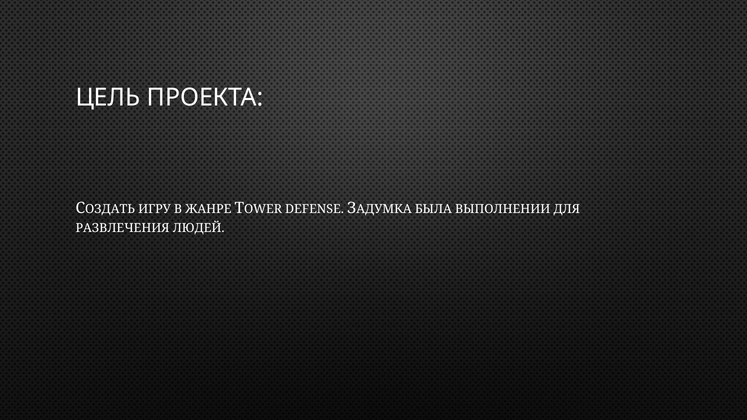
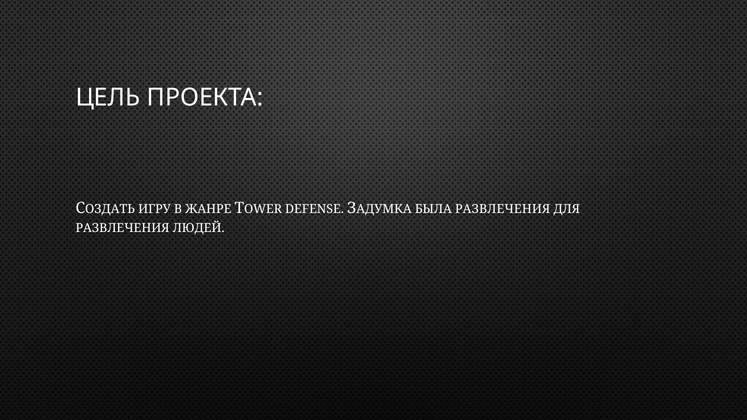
БЫЛА ВЫПОЛНЕНИИ: ВЫПОЛНЕНИИ -> РАЗВЛЕЧЕНИЯ (503, 209)
